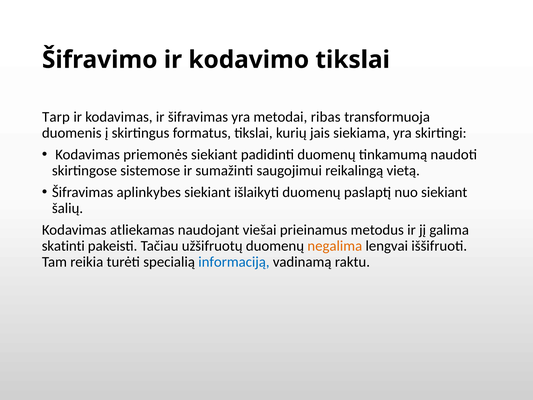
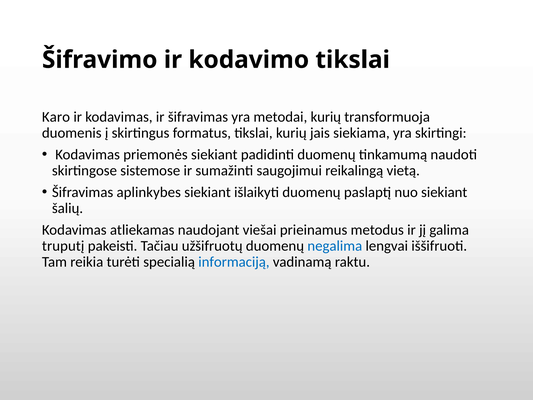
Tarp: Tarp -> Karo (56, 117)
metodai ribas: ribas -> kurių (326, 117)
skatinti: skatinti -> truputį (63, 246)
negalima colour: orange -> blue (335, 246)
